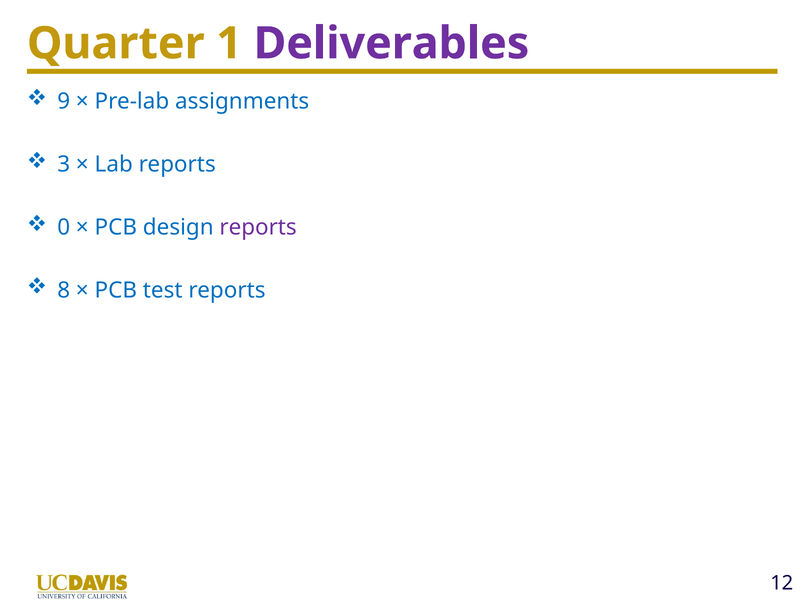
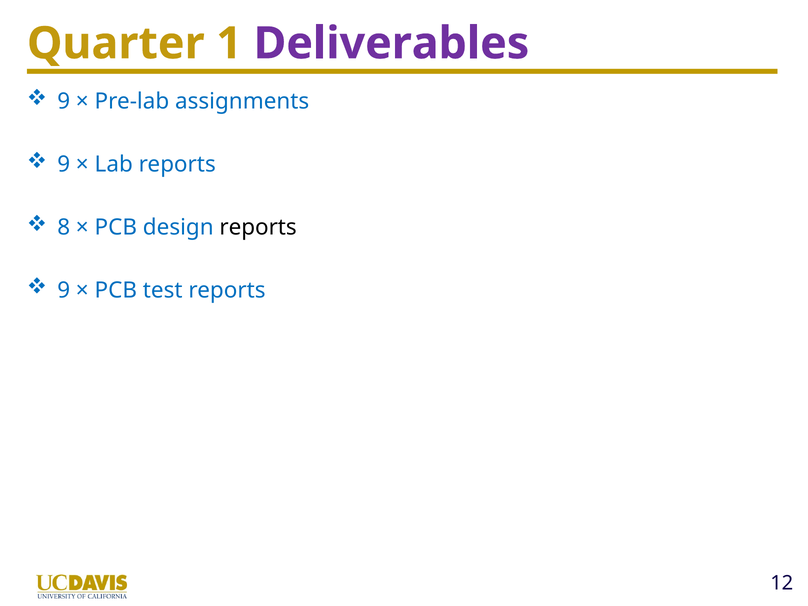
3: 3 -> 9 (64, 164)
0: 0 -> 8 (64, 227)
reports colour: purple -> black (258, 227)
8: 8 -> 9 (64, 290)
